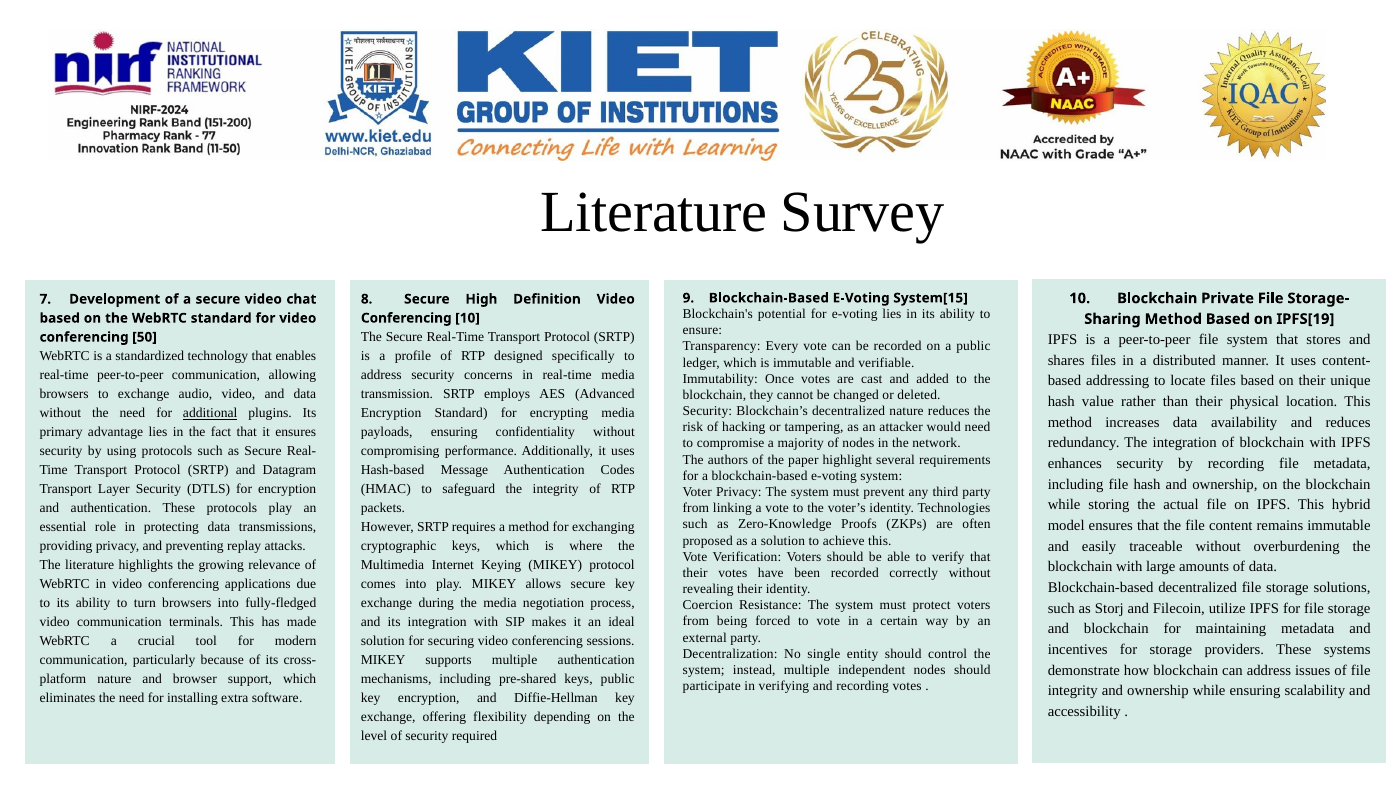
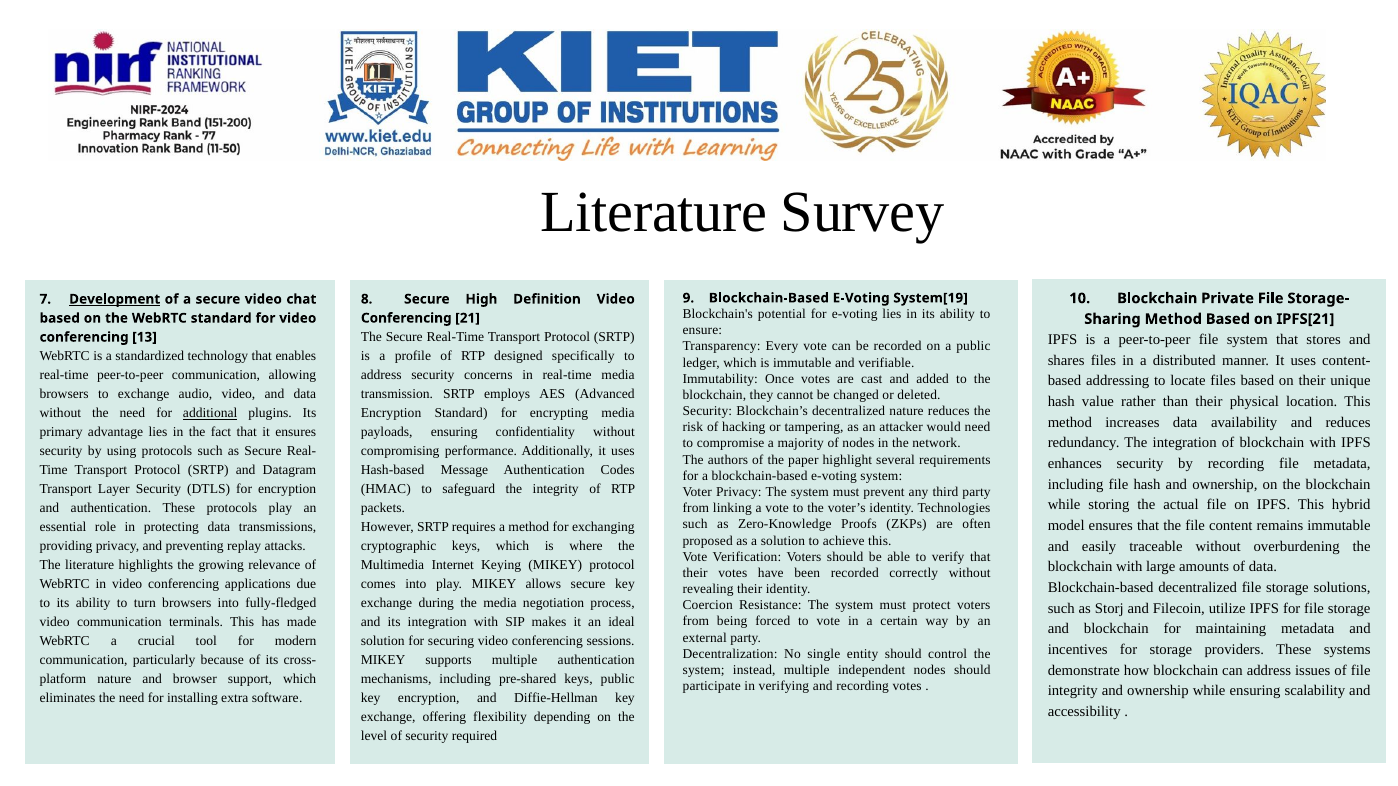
System[15: System[15 -> System[19 (931, 298)
Development underline: none -> present (115, 299)
Conferencing 10: 10 -> 21 (468, 318)
IPFS[19: IPFS[19 -> IPFS[21 (1305, 319)
50: 50 -> 13 (144, 337)
